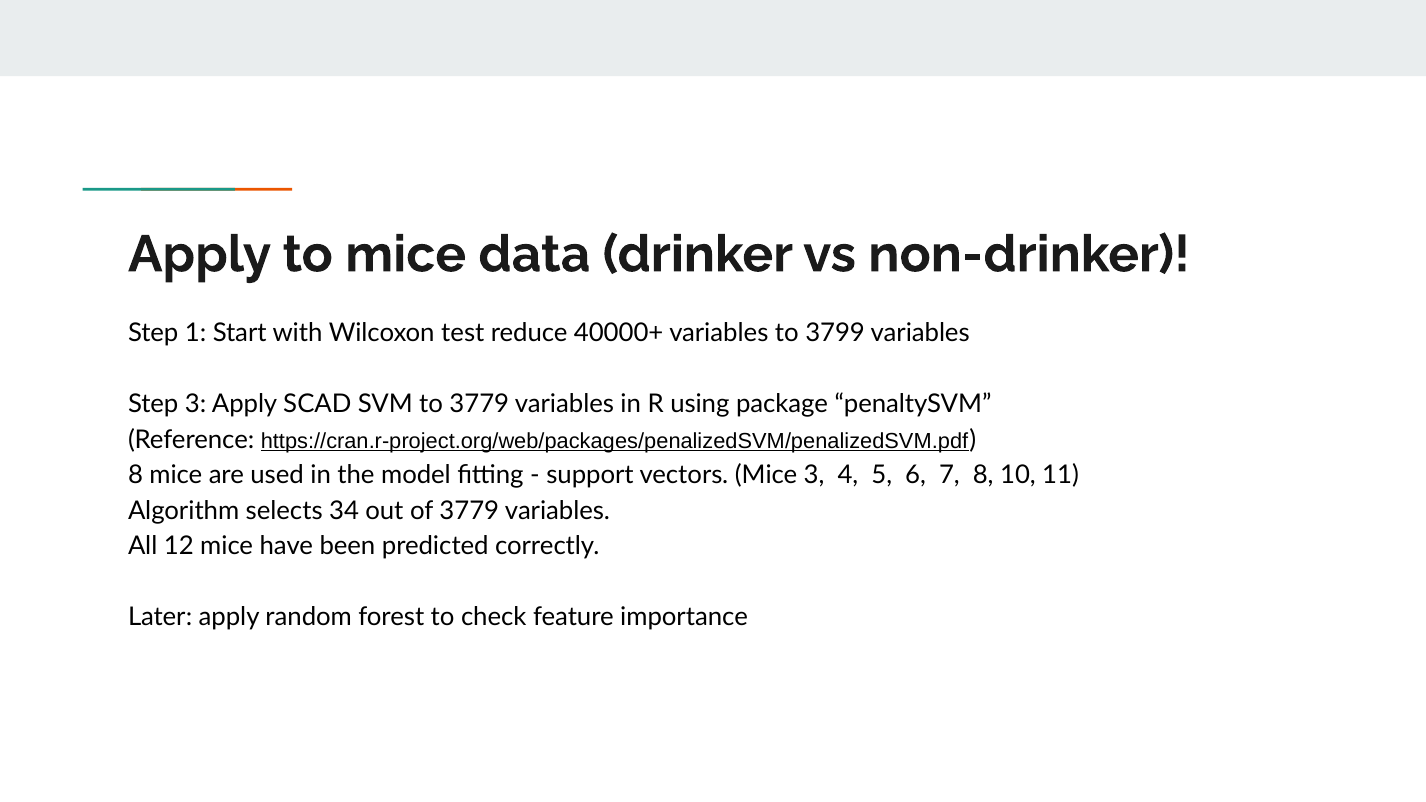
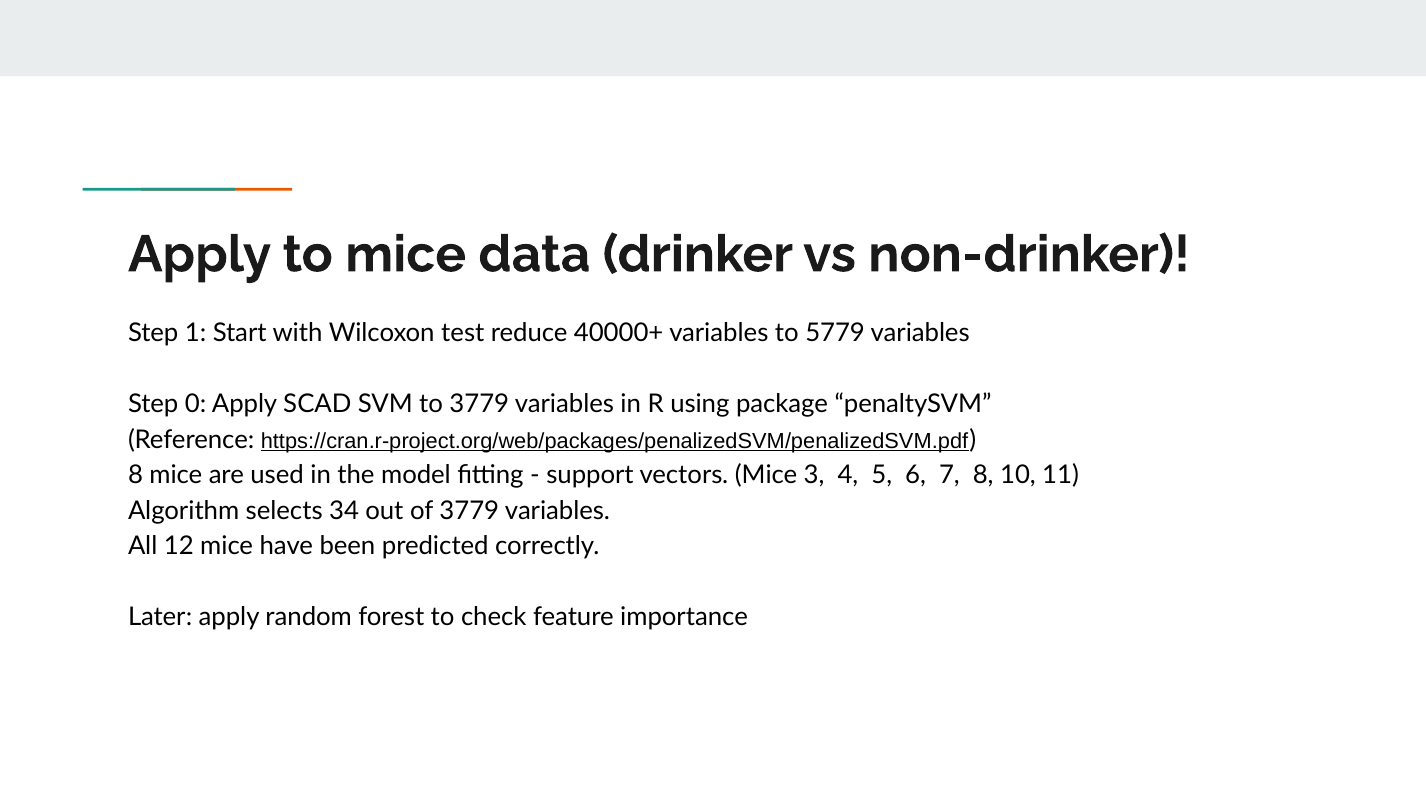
3799: 3799 -> 5779 (835, 333)
Step 3: 3 -> 0 (196, 404)
